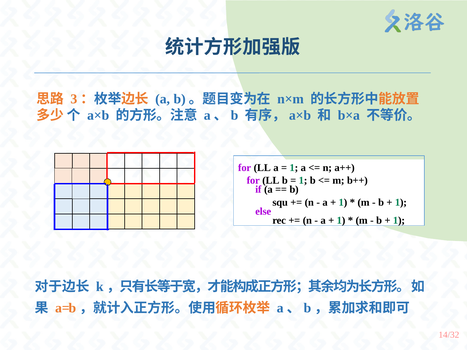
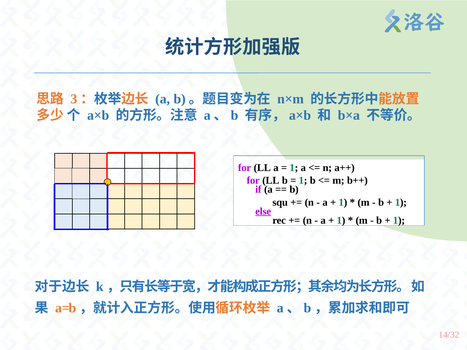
else underline: none -> present (263, 211)
